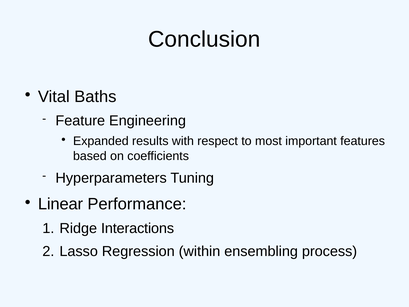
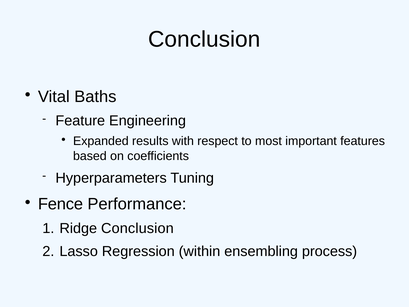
Linear: Linear -> Fence (60, 204)
Ridge Interactions: Interactions -> Conclusion (137, 228)
